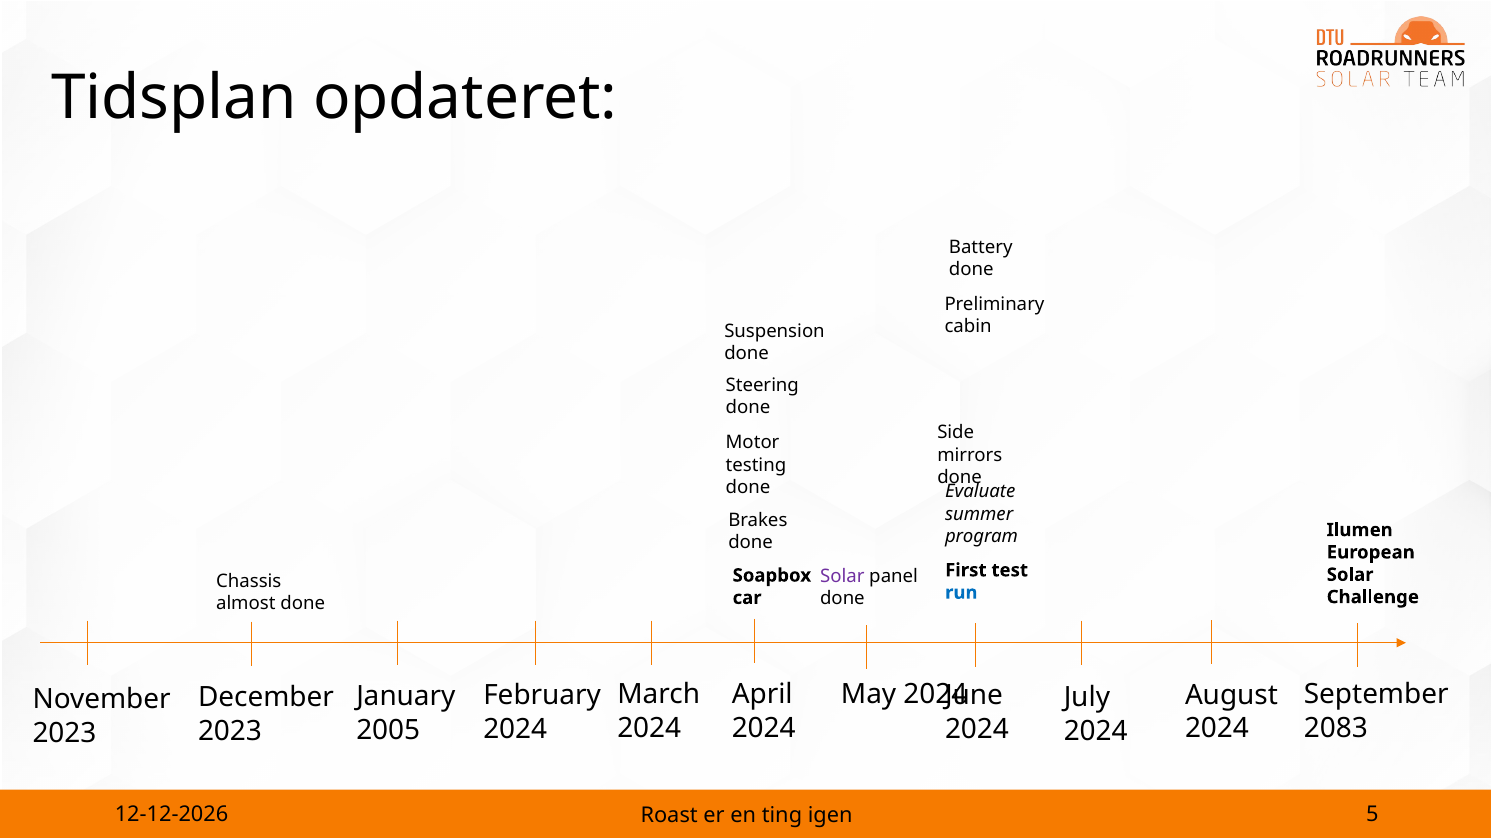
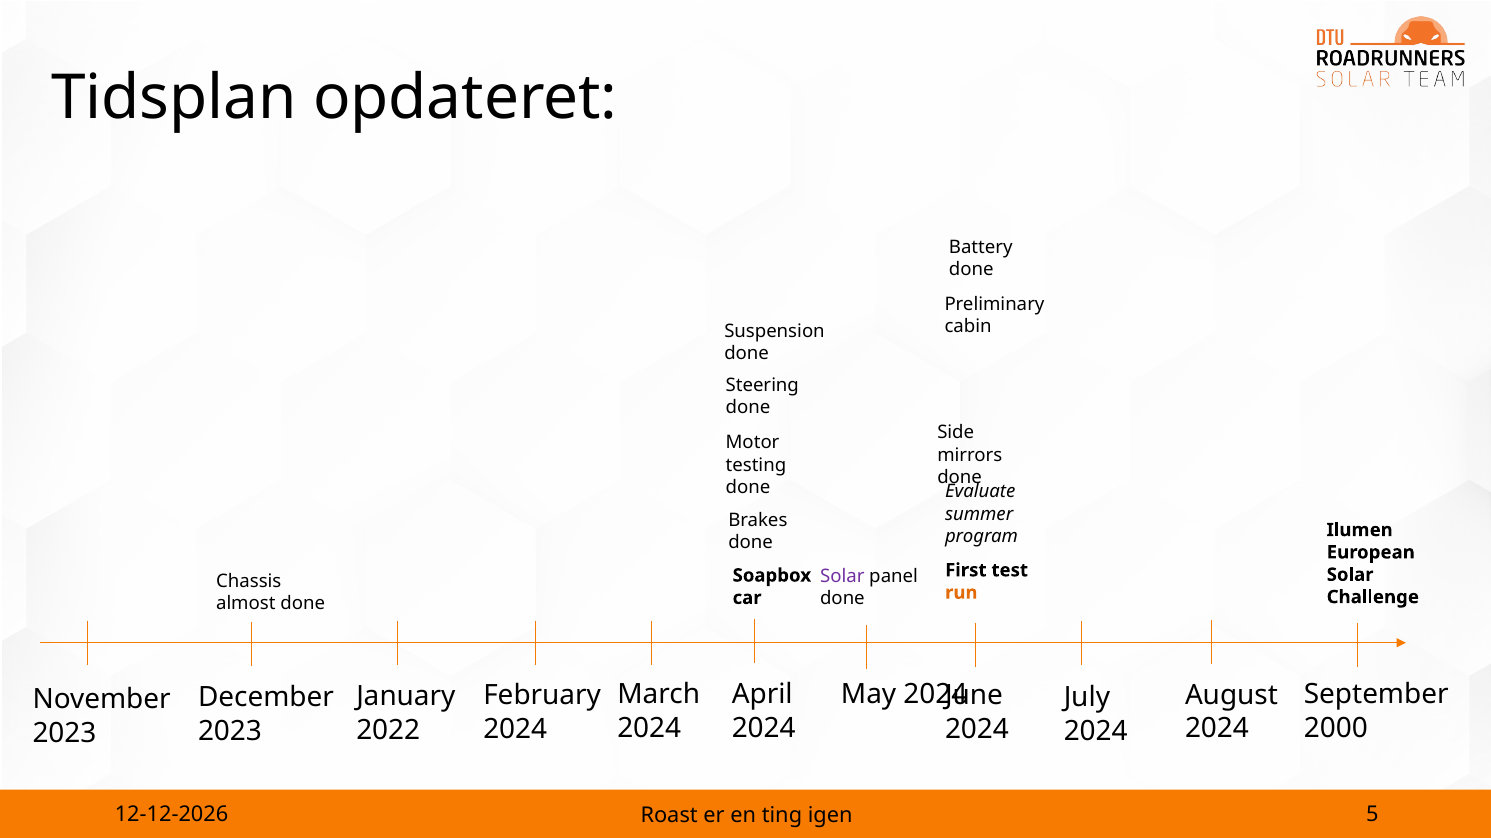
run colour: blue -> orange (961, 593)
2083: 2083 -> 2000 (1336, 729)
2005: 2005 -> 2022 (388, 731)
